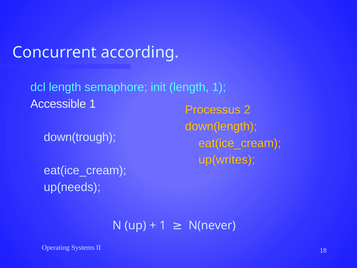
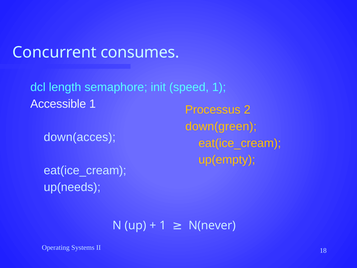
according: according -> consumes (140, 52)
init length: length -> speed (189, 87)
down(length: down(length -> down(green (221, 126)
down(trough: down(trough -> down(acces (80, 137)
up(writes: up(writes -> up(empty (227, 160)
